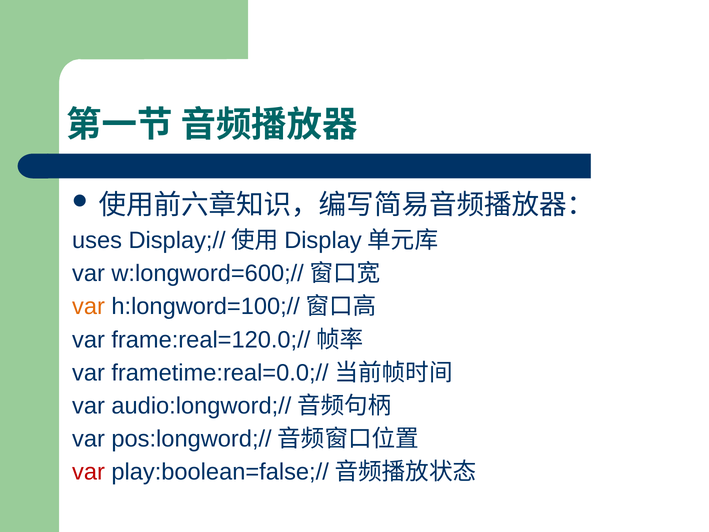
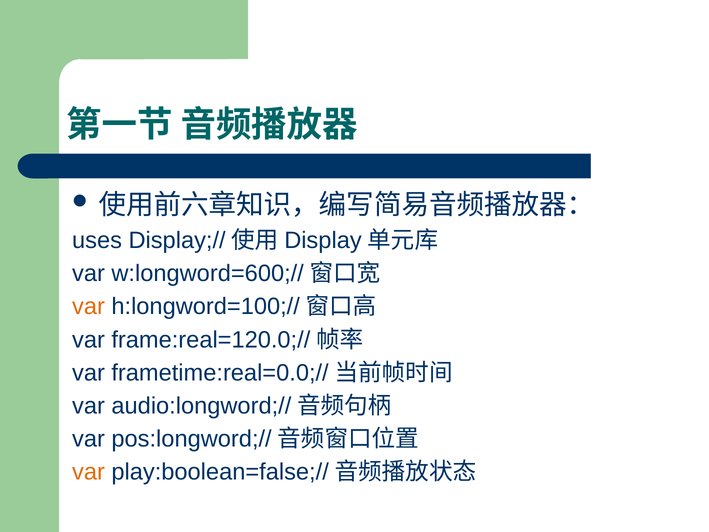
var colour: red -> orange (88, 472)
